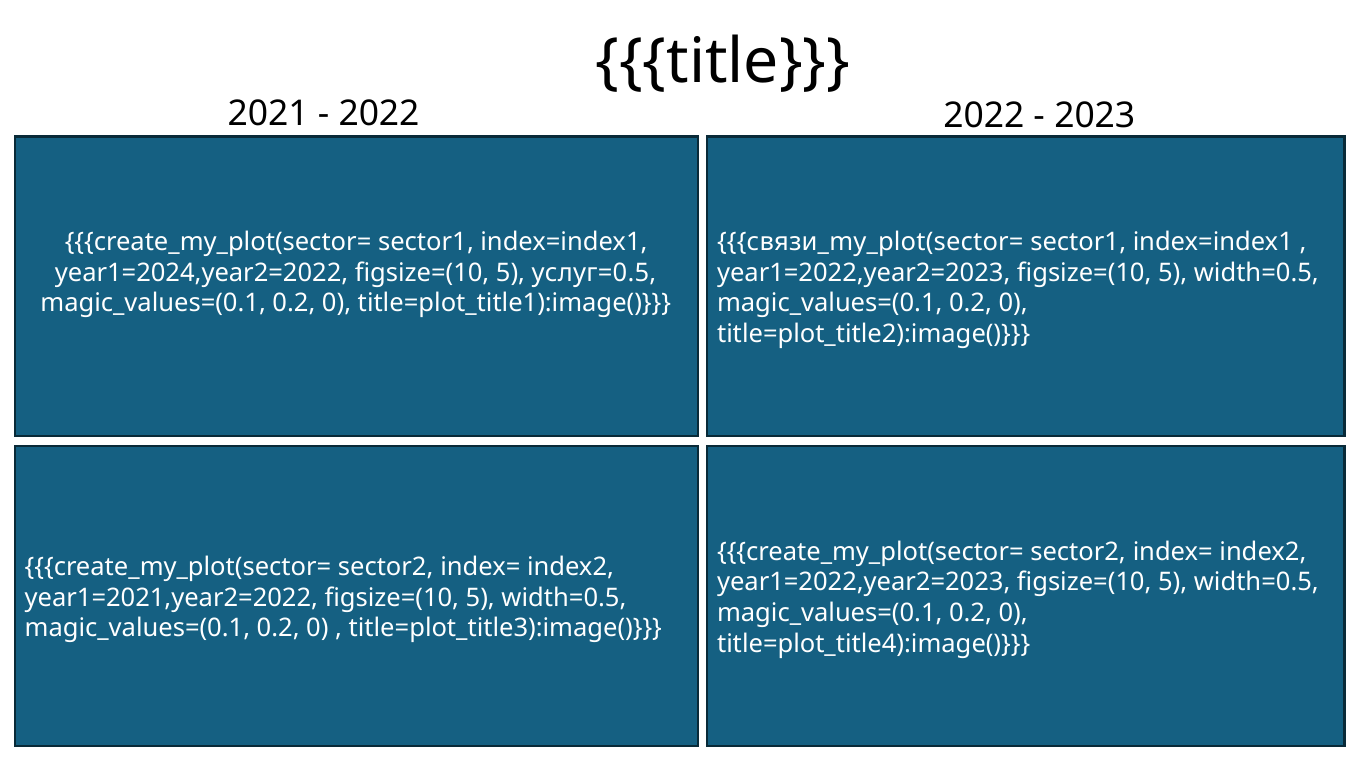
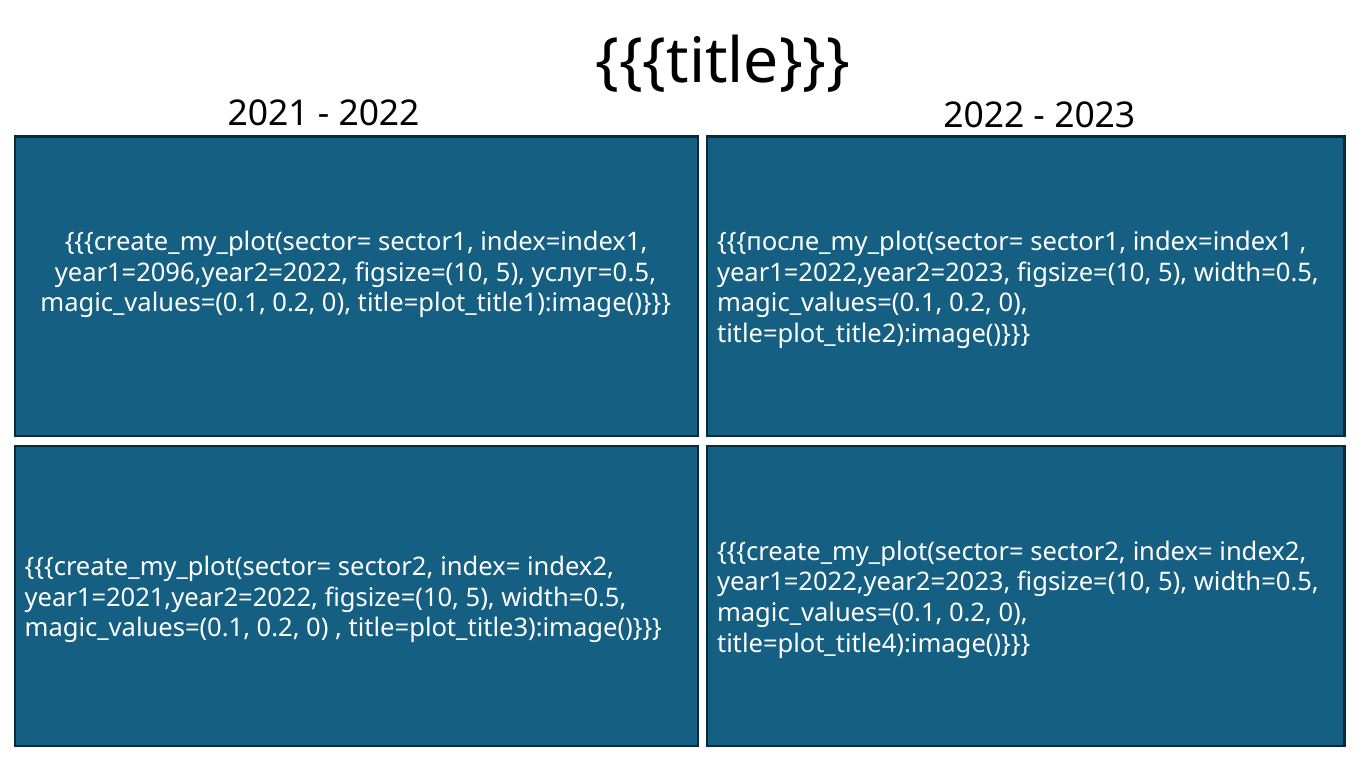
связи_my_plot(sector=: связи_my_plot(sector= -> после_my_plot(sector= (870, 242)
year1=2024,year2=2022: year1=2024,year2=2022 -> year1=2096,year2=2022 (202, 273)
